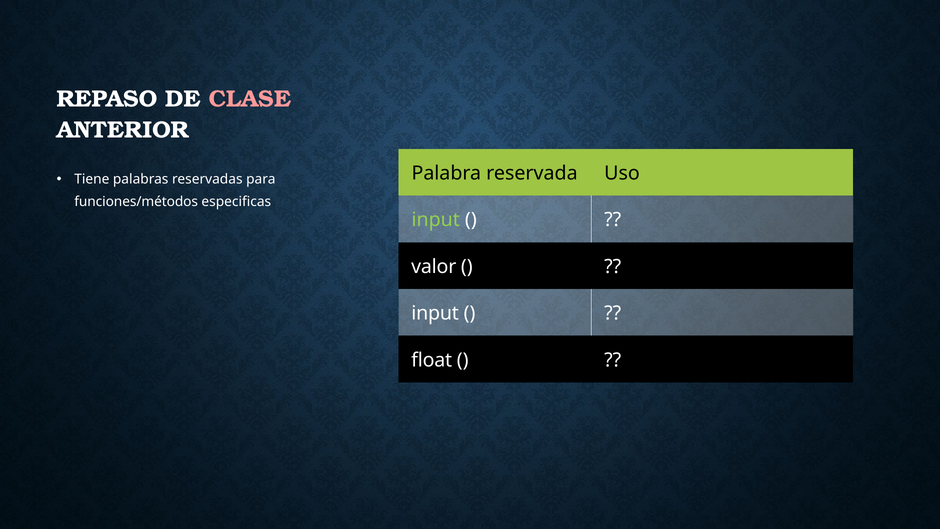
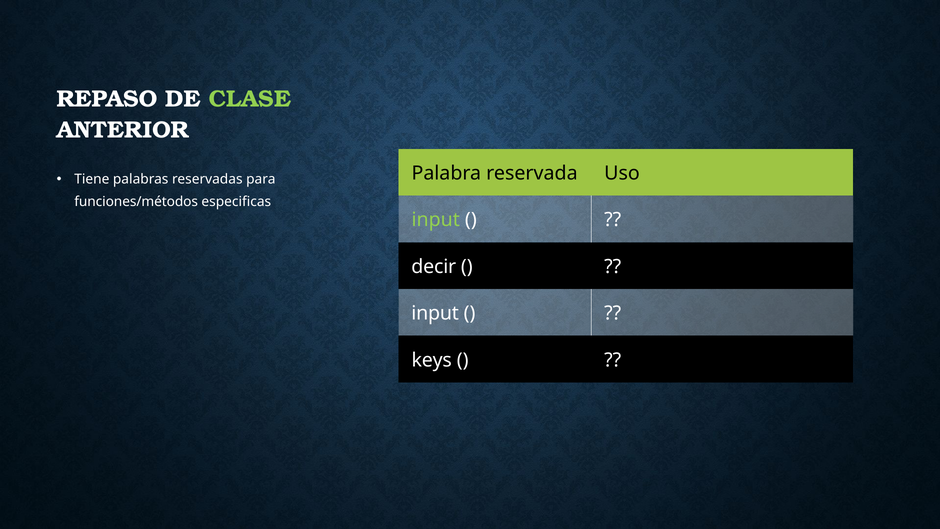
CLASE colour: pink -> light green (250, 99)
valor: valor -> decir (434, 267)
float: float -> keys (432, 360)
